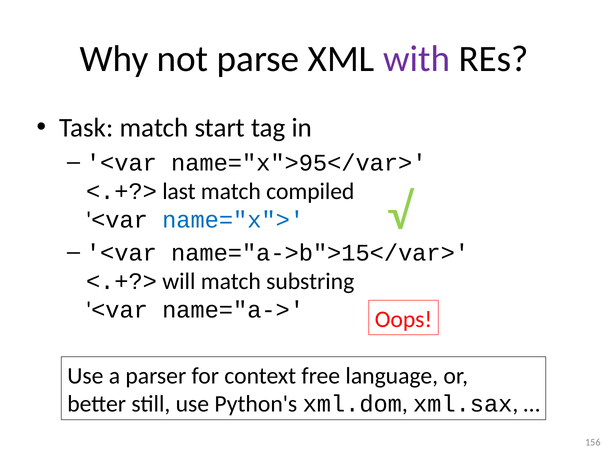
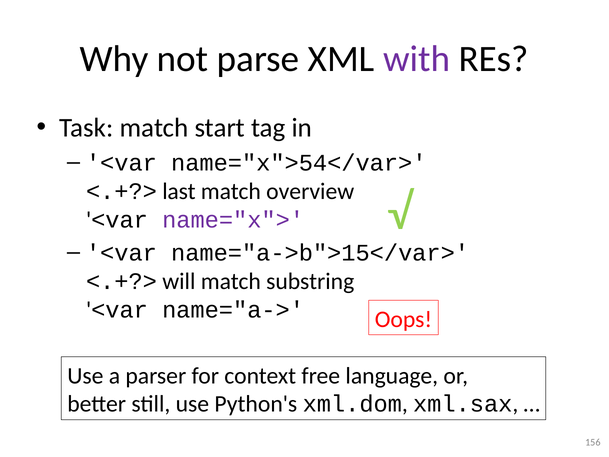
name="x">95</var>: name="x">95</var> -> name="x">54</var> (299, 163)
compiled: compiled -> overview (310, 191)
name="x"> colour: blue -> purple (233, 220)
